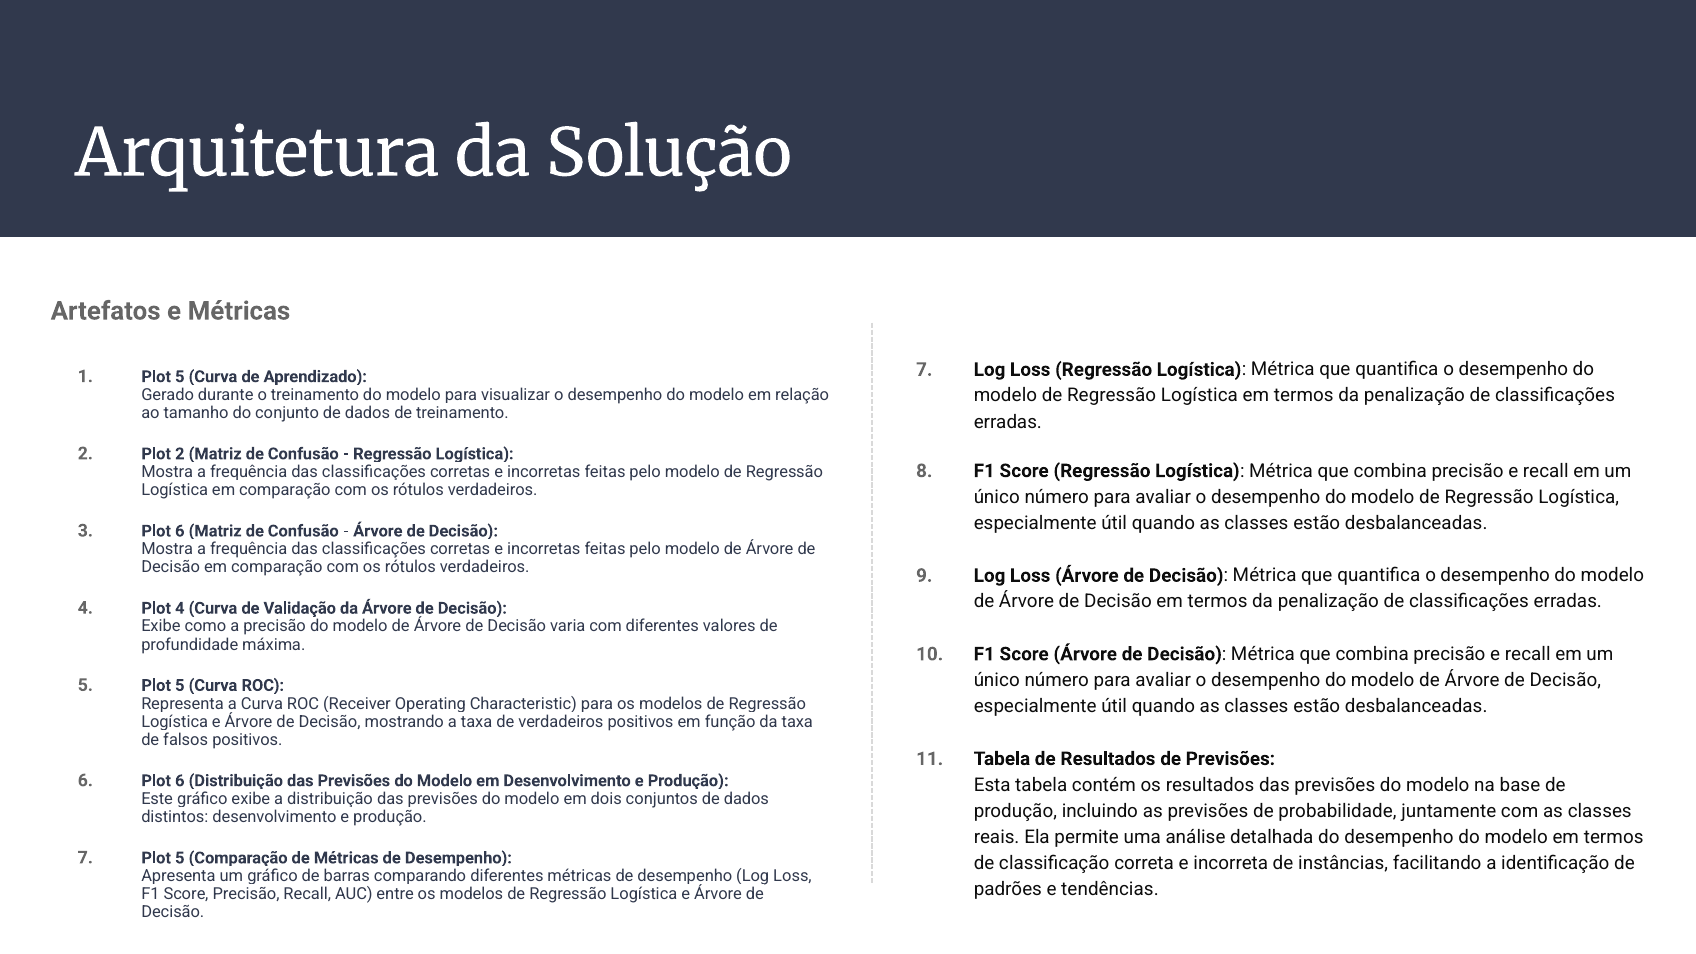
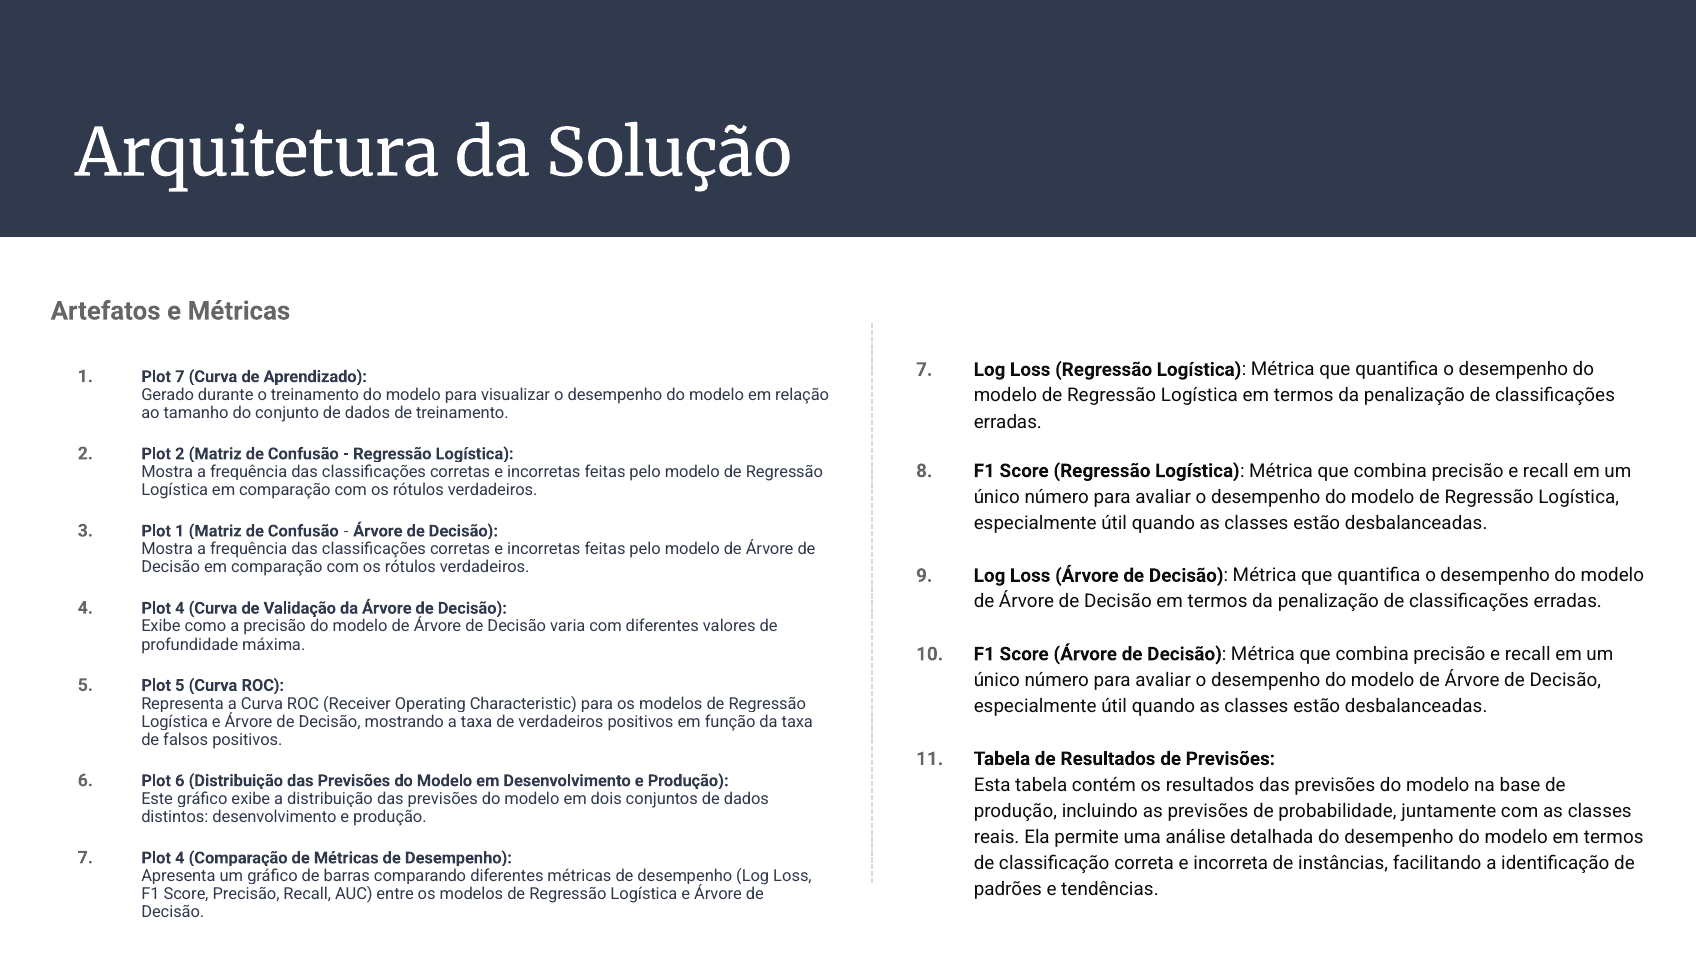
1 Plot 5: 5 -> 7 (180, 377)
3 Plot 6: 6 -> 1 (180, 531)
7 Plot 5: 5 -> 4 (180, 858)
